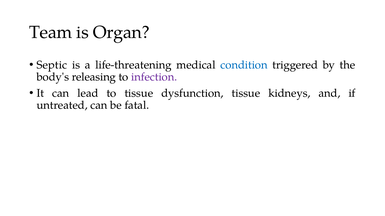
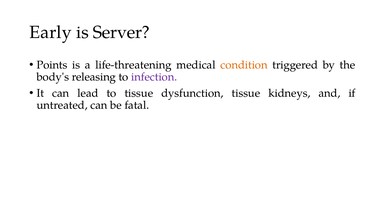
Team: Team -> Early (50, 32)
Organ: Organ -> Server (121, 32)
Septic: Septic -> Points (52, 65)
condition colour: blue -> orange (244, 65)
